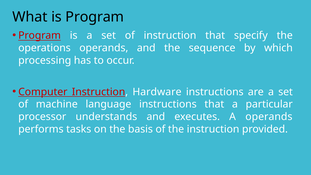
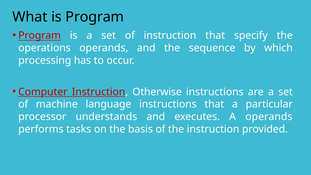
Hardware: Hardware -> Otherwise (157, 92)
